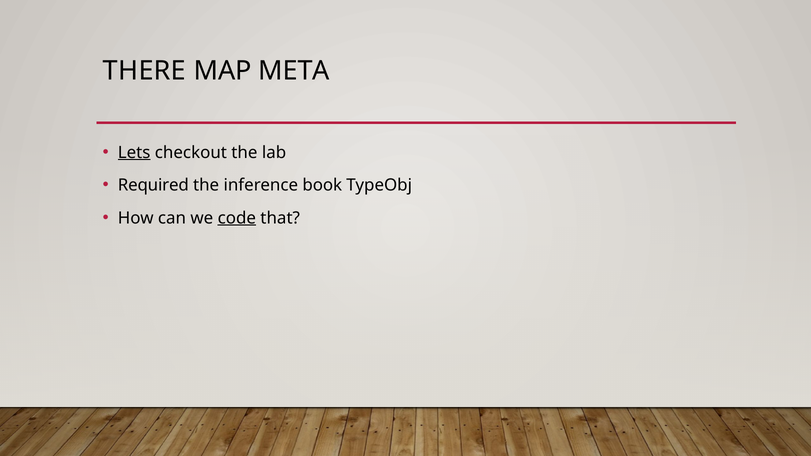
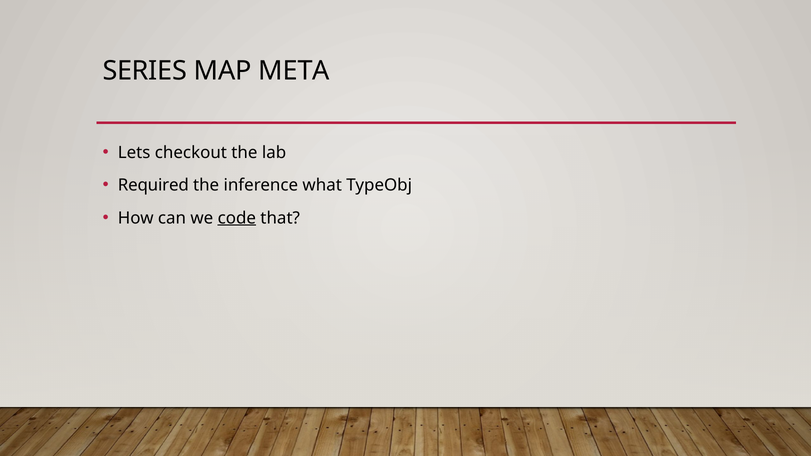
THERE: THERE -> SERIES (145, 71)
Lets underline: present -> none (134, 152)
book: book -> what (322, 185)
